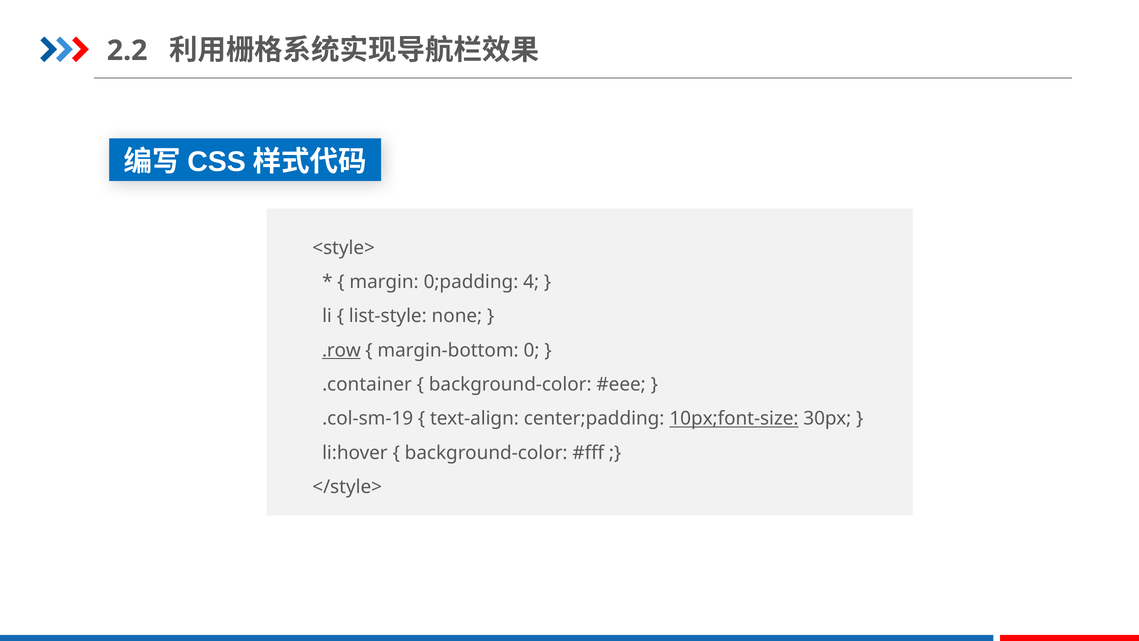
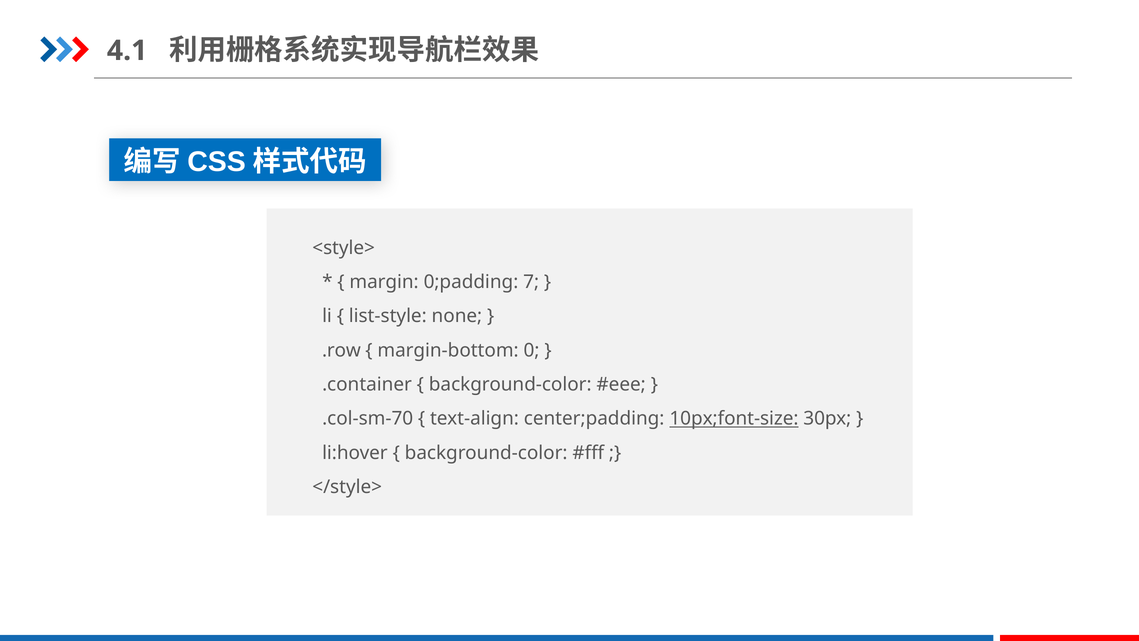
2.2: 2.2 -> 4.1 (127, 51)
4: 4 -> 7 (531, 282)
.row underline: present -> none (341, 350)
.col-sm-19: .col-sm-19 -> .col-sm-70 (368, 419)
